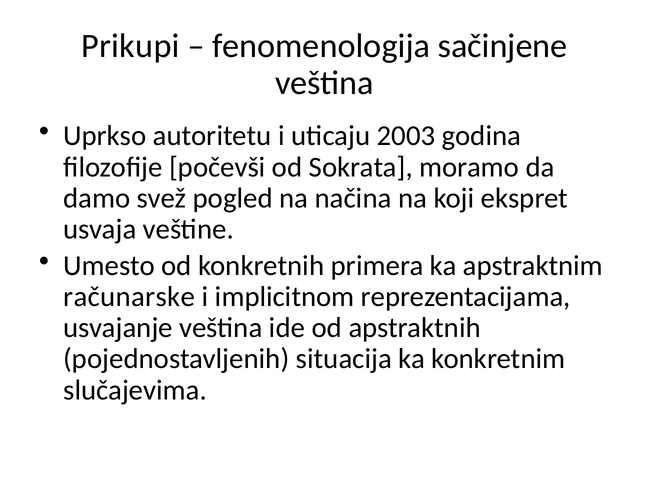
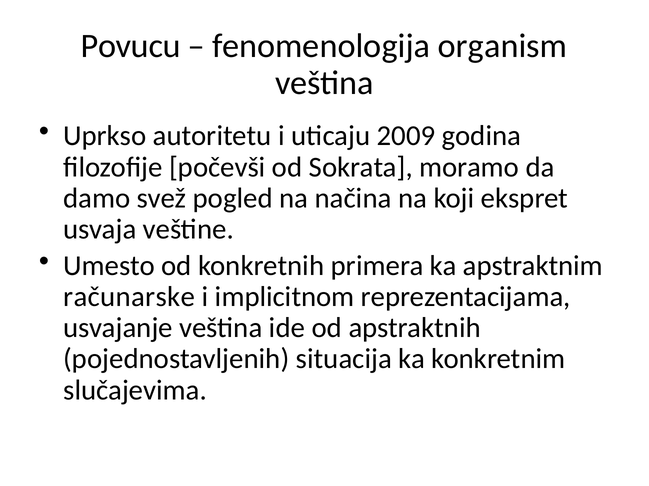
Prikupi: Prikupi -> Povucu (131, 46)
sačinjene: sačinjene -> organism (503, 46)
2003: 2003 -> 2009 (406, 136)
